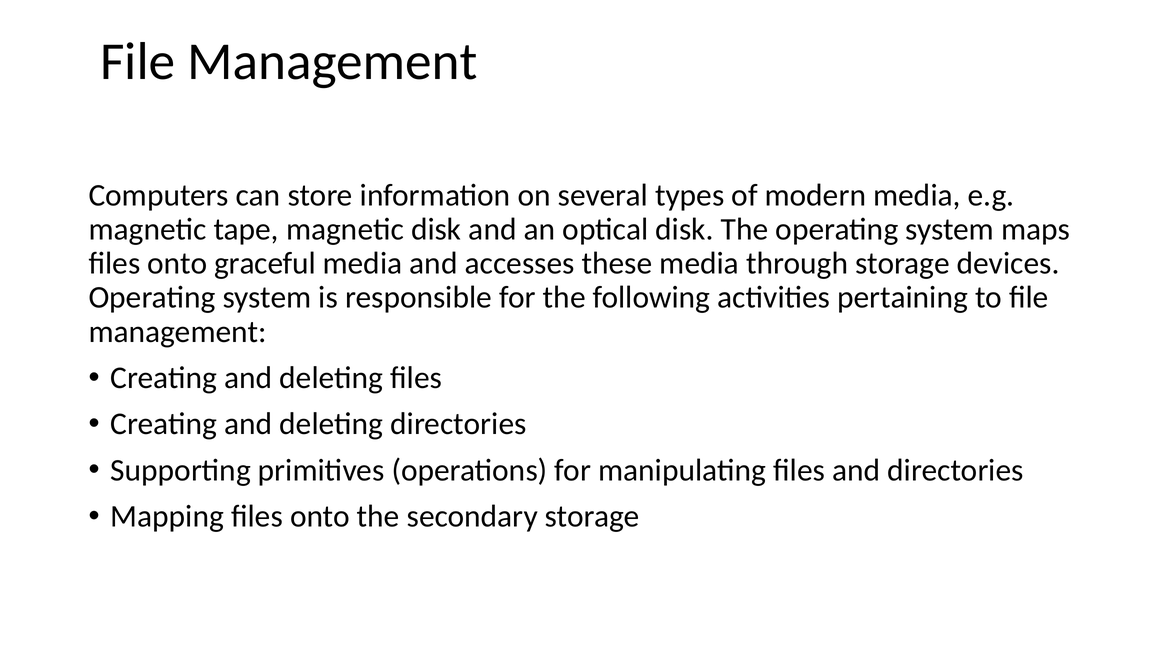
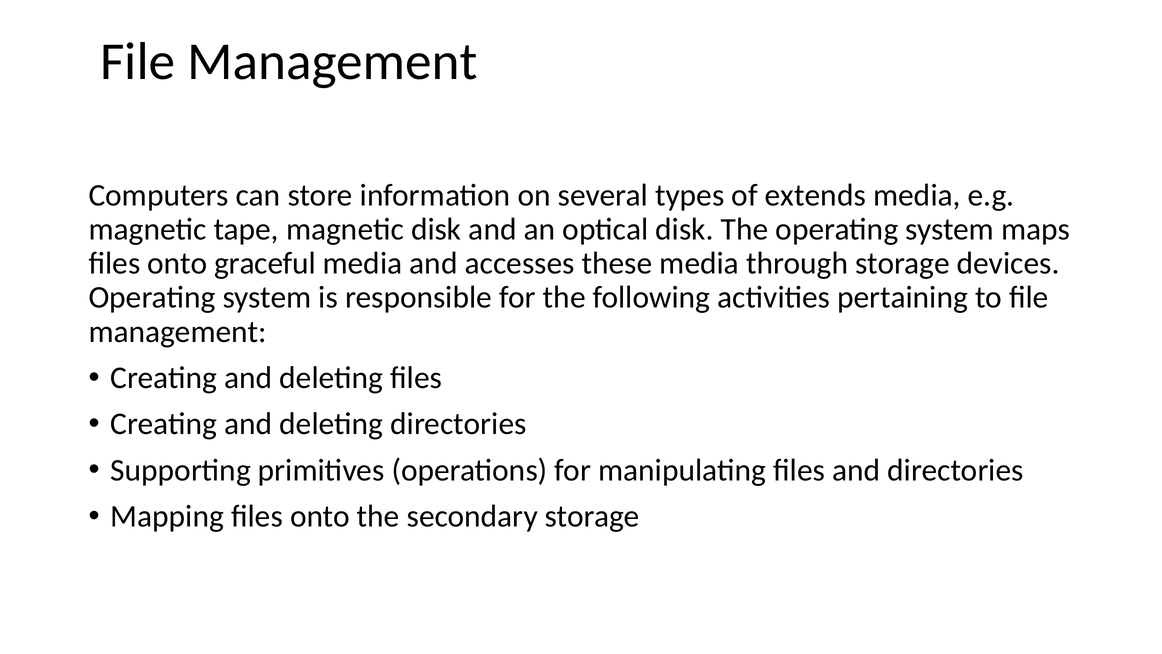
modern: modern -> extends (815, 195)
